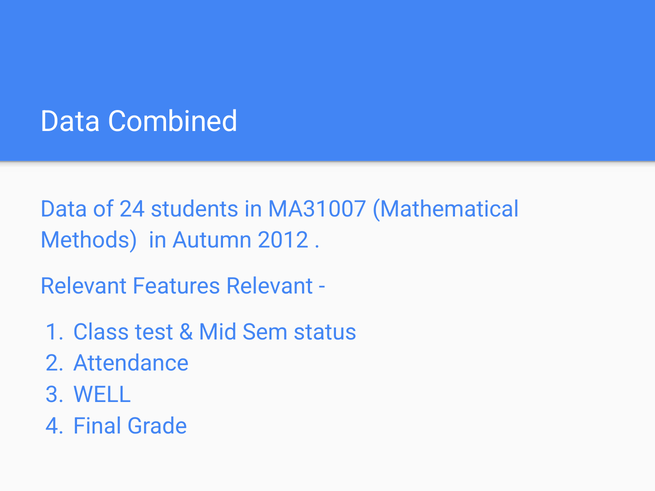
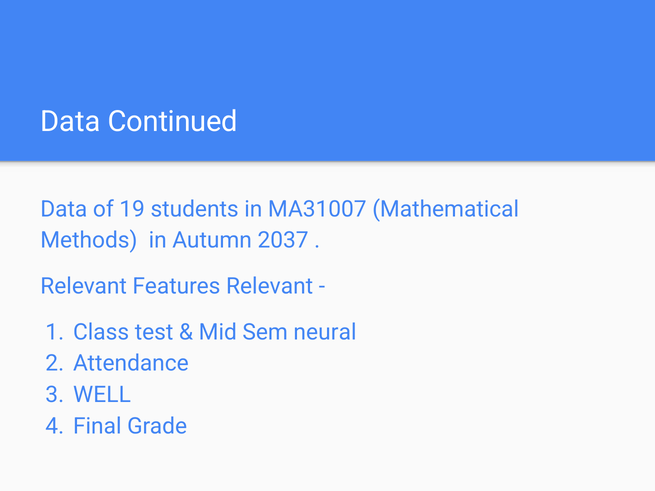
Combined: Combined -> Continued (173, 122)
24: 24 -> 19 (132, 209)
2012: 2012 -> 2037 (283, 241)
status: status -> neural (325, 332)
